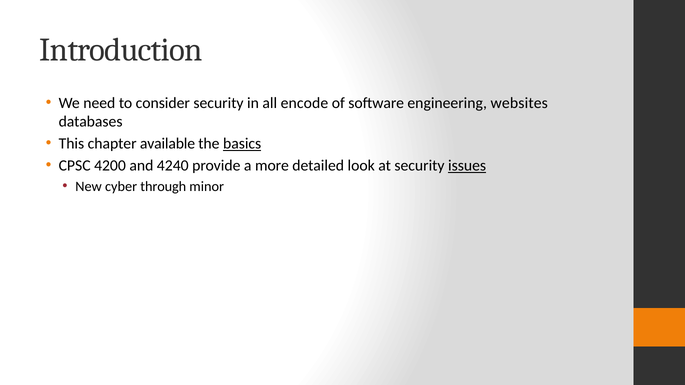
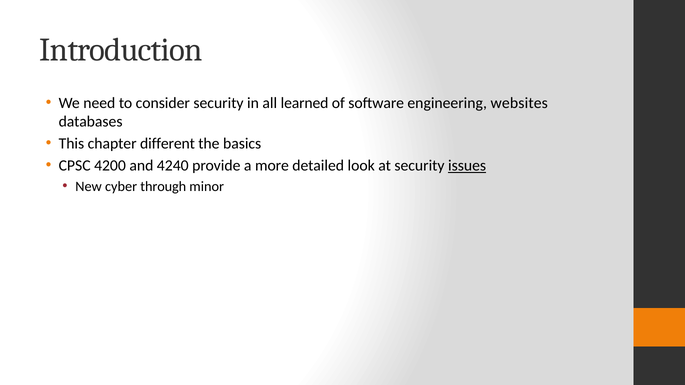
encode: encode -> learned (305, 103)
available: available -> different (167, 144)
basics underline: present -> none (242, 144)
